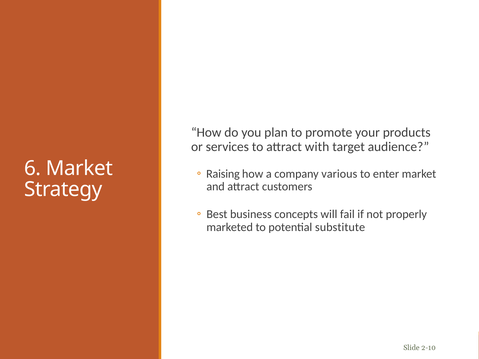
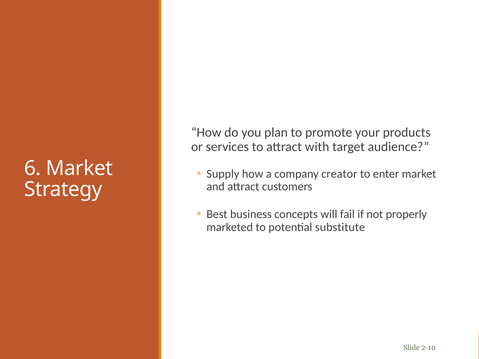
Raising: Raising -> Supply (223, 174)
various: various -> creator (339, 174)
